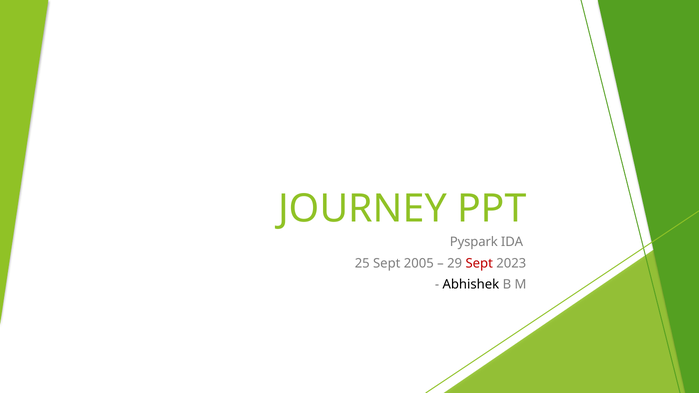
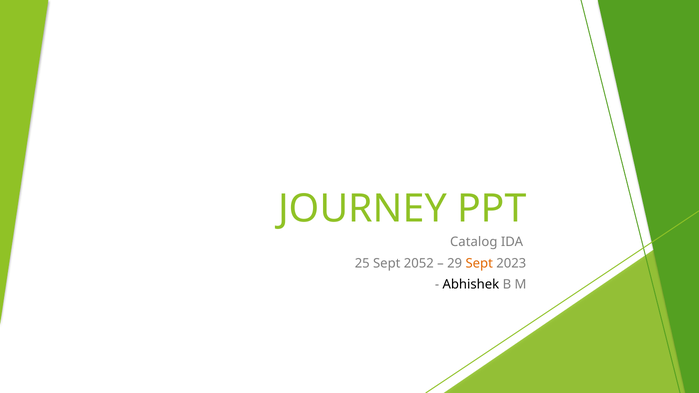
Pyspark: Pyspark -> Catalog (474, 242)
2005: 2005 -> 2052 (419, 263)
Sept colour: red -> orange (479, 263)
